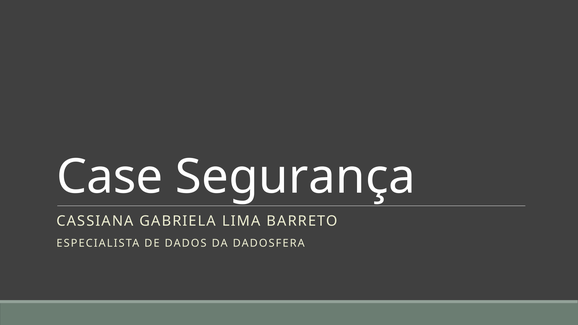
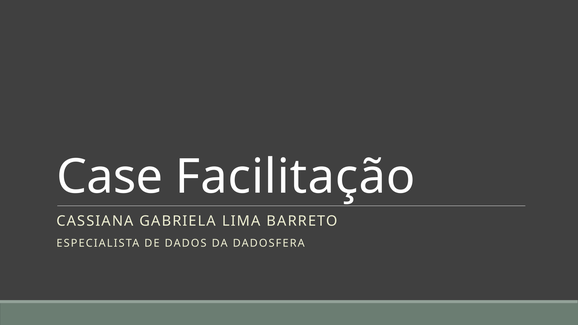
Segurança: Segurança -> Facilitação (295, 177)
